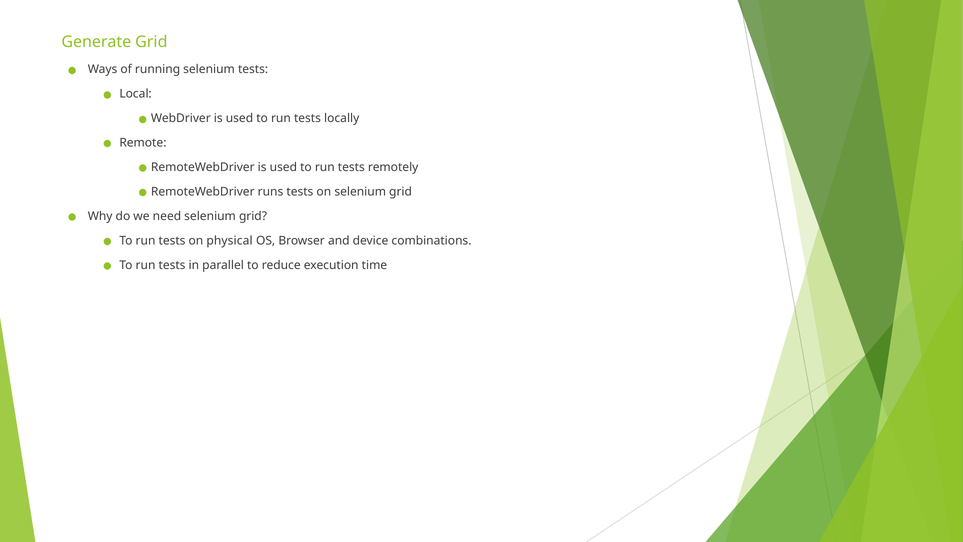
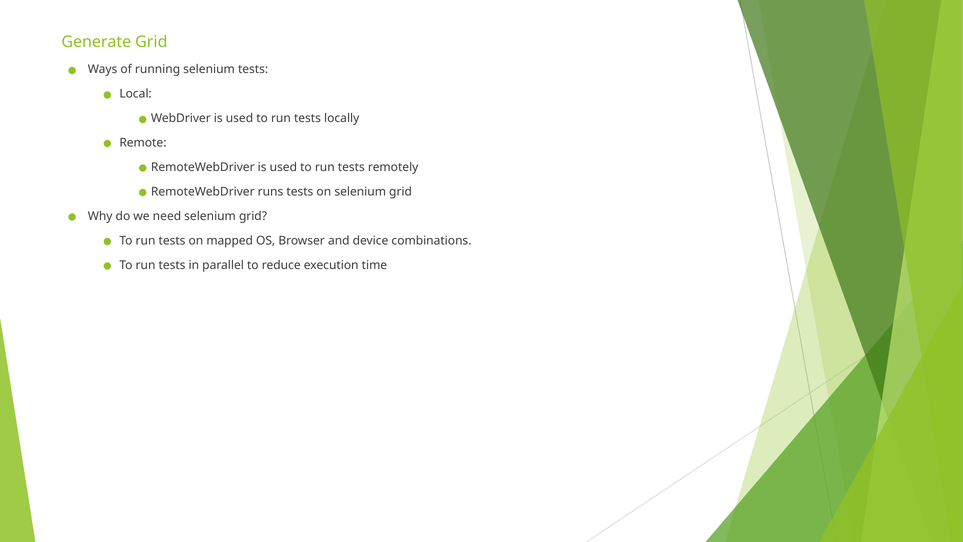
physical: physical -> mapped (230, 241)
